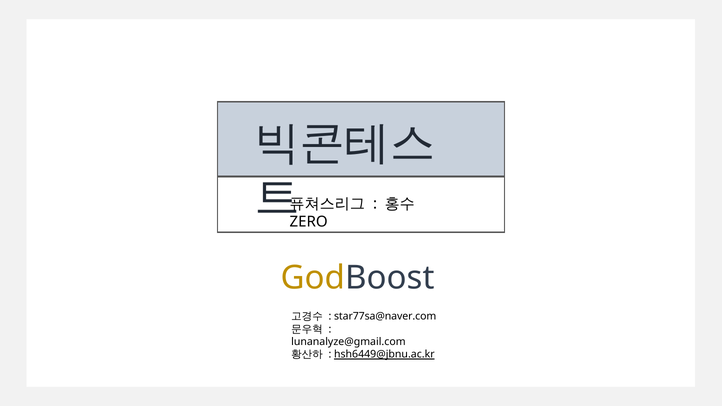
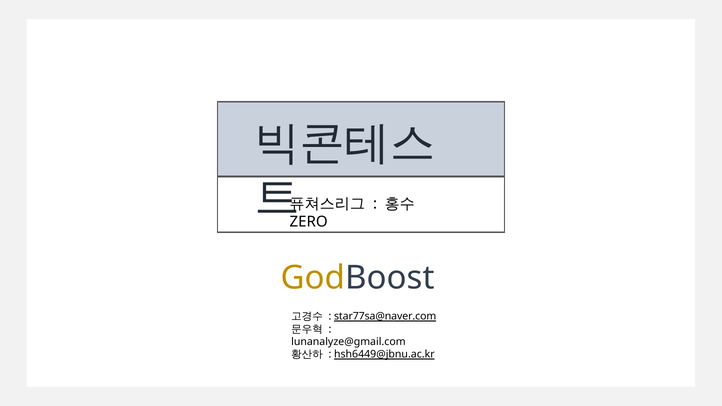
star77sa@naver.com underline: none -> present (385, 317)
